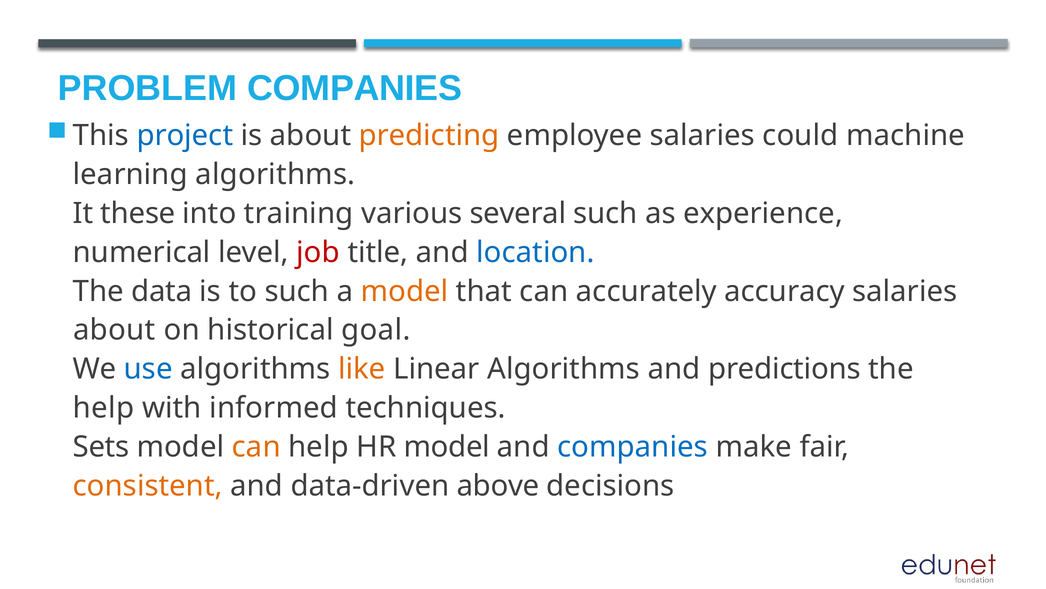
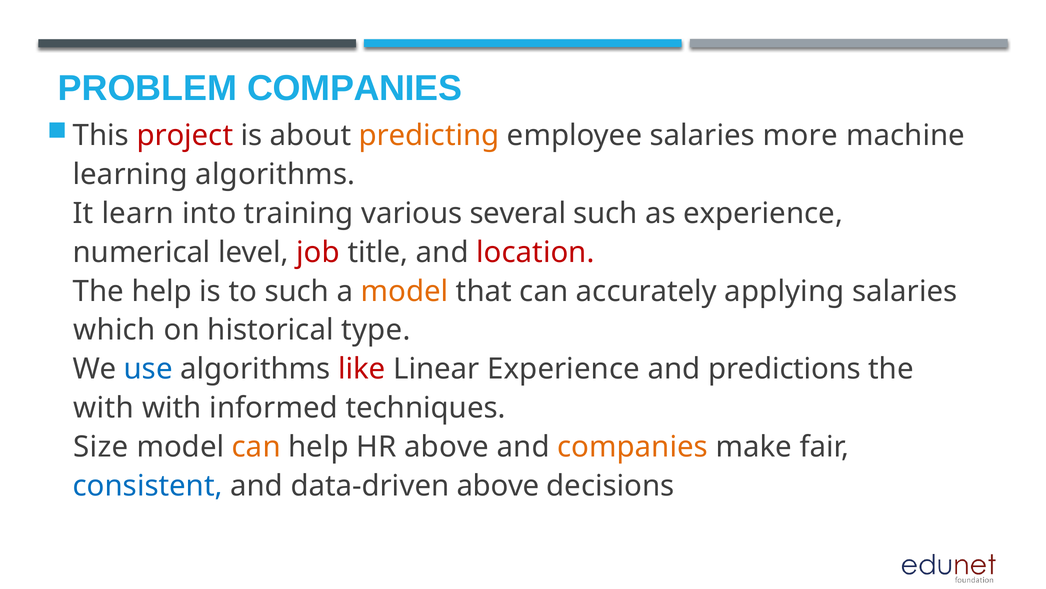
project colour: blue -> red (185, 136)
could: could -> more (800, 136)
these: these -> learn (138, 213)
location colour: blue -> red (535, 252)
The data: data -> help (162, 291)
accuracy: accuracy -> applying (784, 291)
about: about -> which (114, 330)
goal: goal -> type (376, 330)
like colour: orange -> red (362, 369)
Linear Algorithms: Algorithms -> Experience (564, 369)
help: help -> with (104, 408)
Sets: Sets -> Size (101, 446)
HR model: model -> above (447, 446)
companies colour: blue -> orange (633, 446)
consistent colour: orange -> blue (148, 485)
